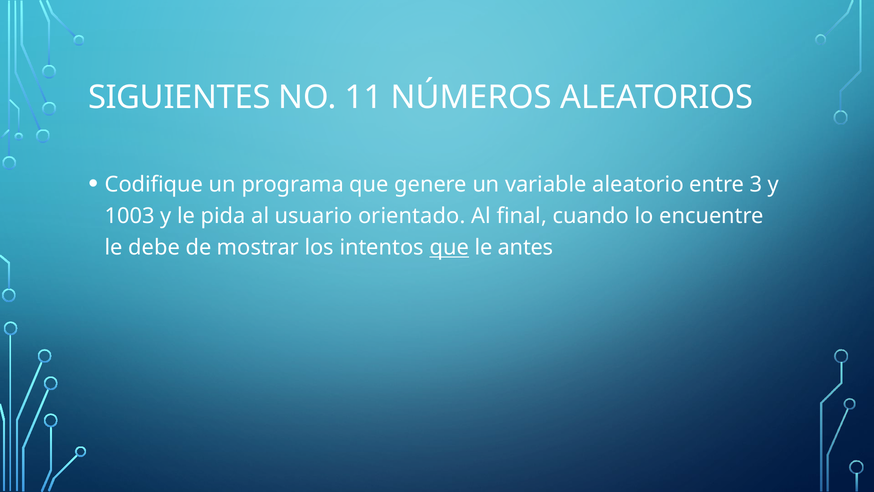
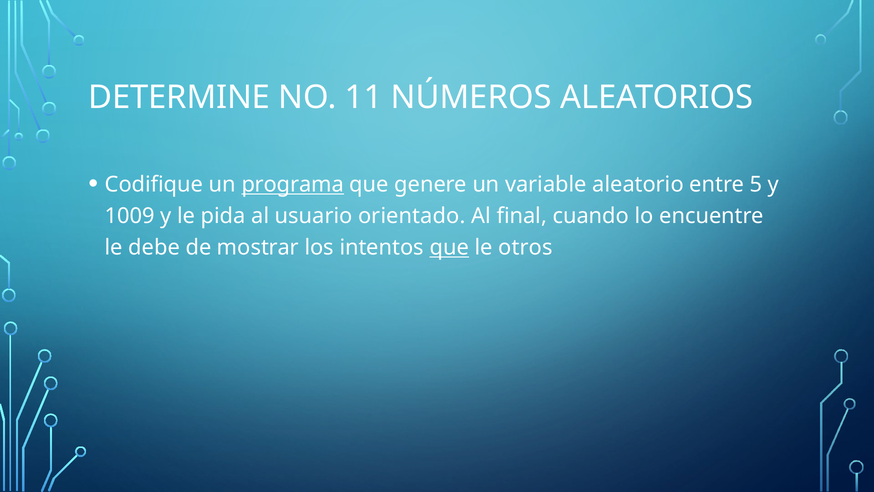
SIGUIENTES: SIGUIENTES -> DETERMINE (179, 97)
programa underline: none -> present (293, 184)
3: 3 -> 5 (756, 184)
1003: 1003 -> 1009 (130, 216)
antes: antes -> otros (525, 247)
